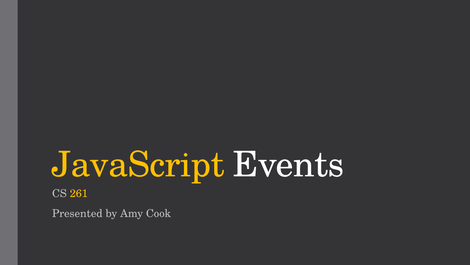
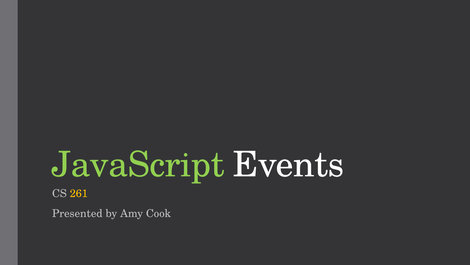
JavaScript colour: yellow -> light green (138, 164)
